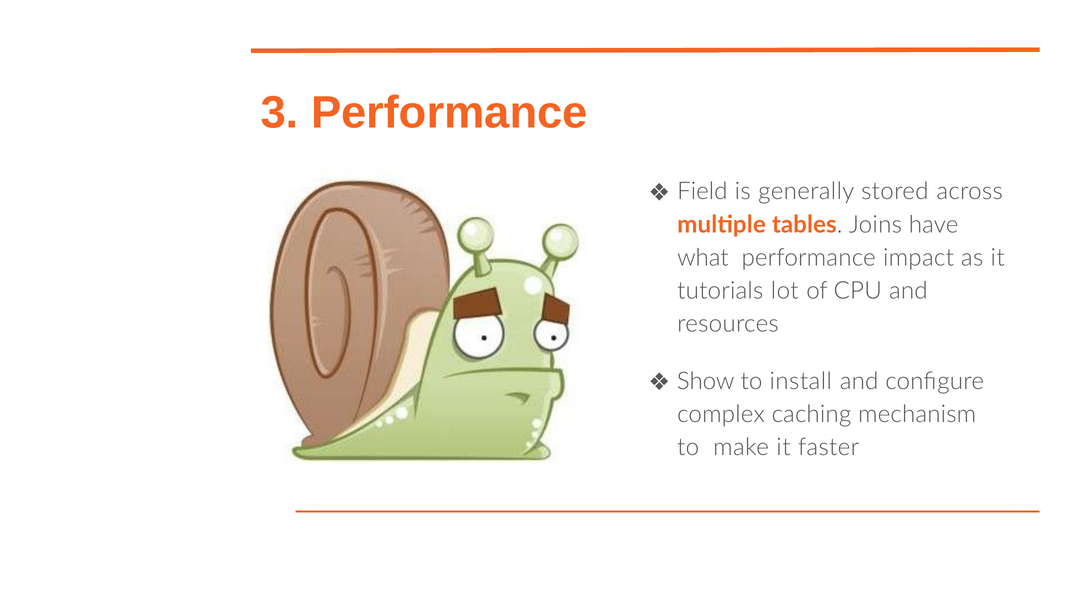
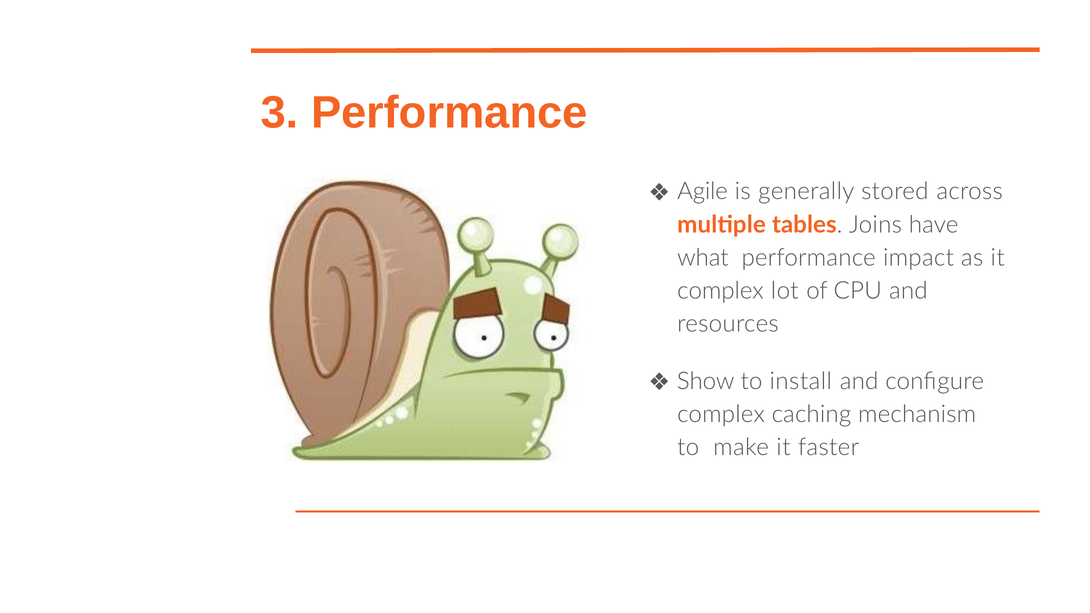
Field: Field -> Agile (703, 192)
tutorials: tutorials -> complex (720, 291)
